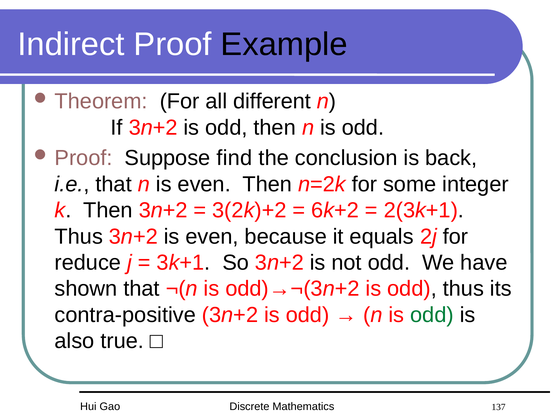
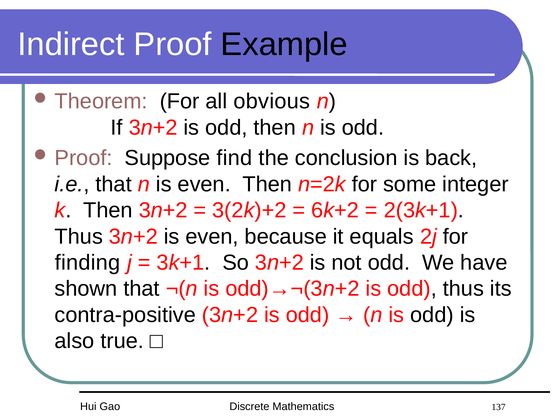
different: different -> obvious (272, 101)
reduce: reduce -> finding (88, 263)
odd colour: green -> black (432, 315)
